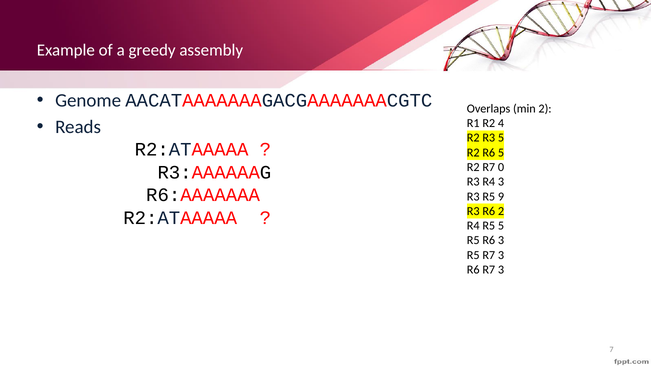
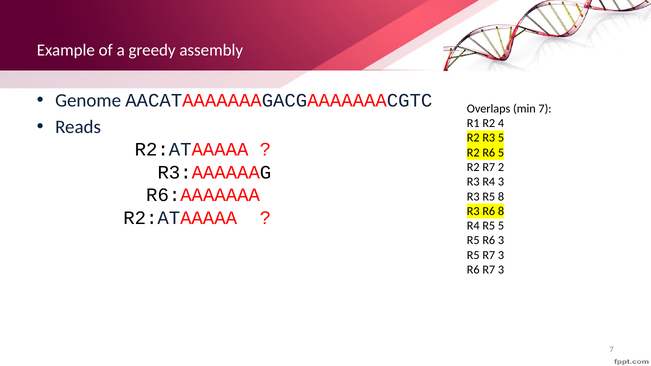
min 2: 2 -> 7 (545, 109)
0: 0 -> 2 (501, 167)
R5 9: 9 -> 8 (501, 197)
R6 2: 2 -> 8 (501, 211)
